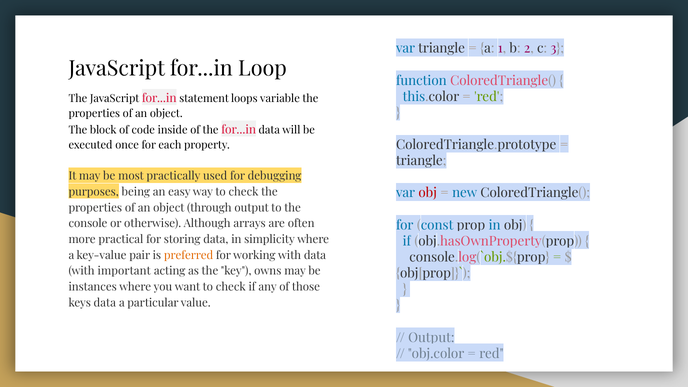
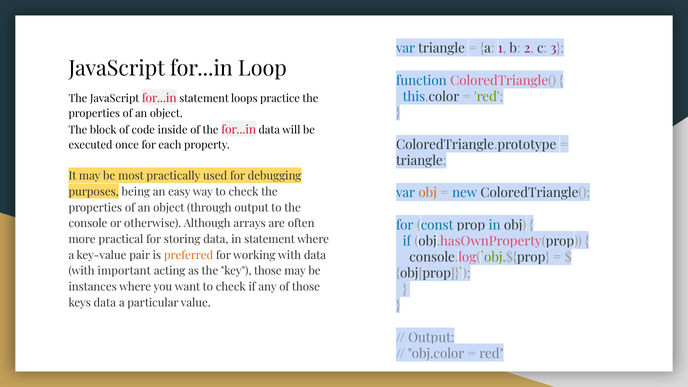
variable: variable -> practice (280, 98)
obj colour: red -> orange (428, 193)
in simplicity: simplicity -> statement (270, 239)
key owns: owns -> those (268, 271)
